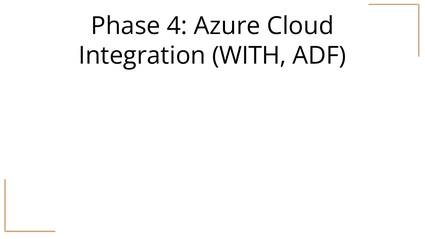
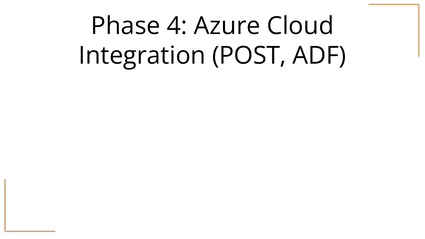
WITH: WITH -> POST (249, 56)
